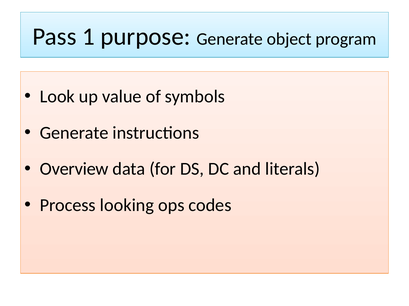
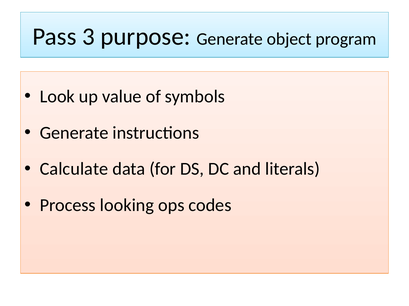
1: 1 -> 3 (88, 37)
Overview: Overview -> Calculate (74, 169)
